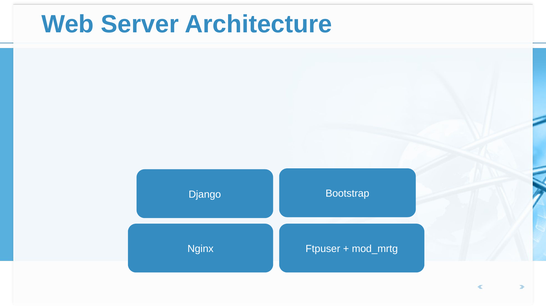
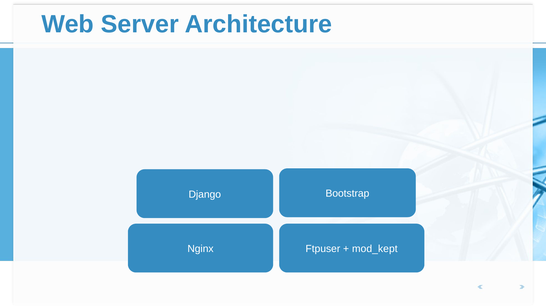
mod_mrtg: mod_mrtg -> mod_kept (375, 249)
